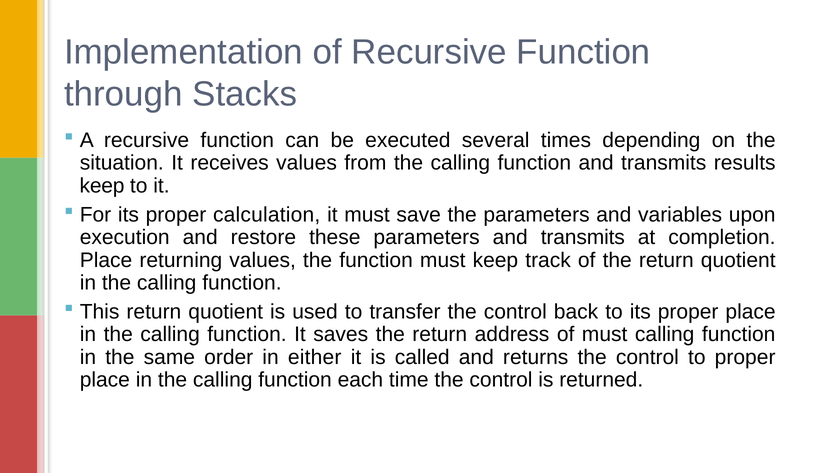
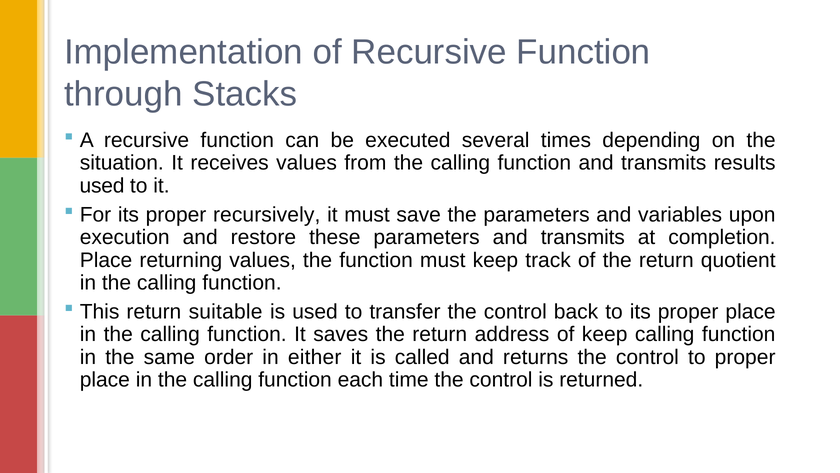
keep: keep -> used (102, 185)
calculation: calculation -> recursively (267, 214)
This return quotient: quotient -> suitable (226, 311)
of must: must -> keep (605, 334)
